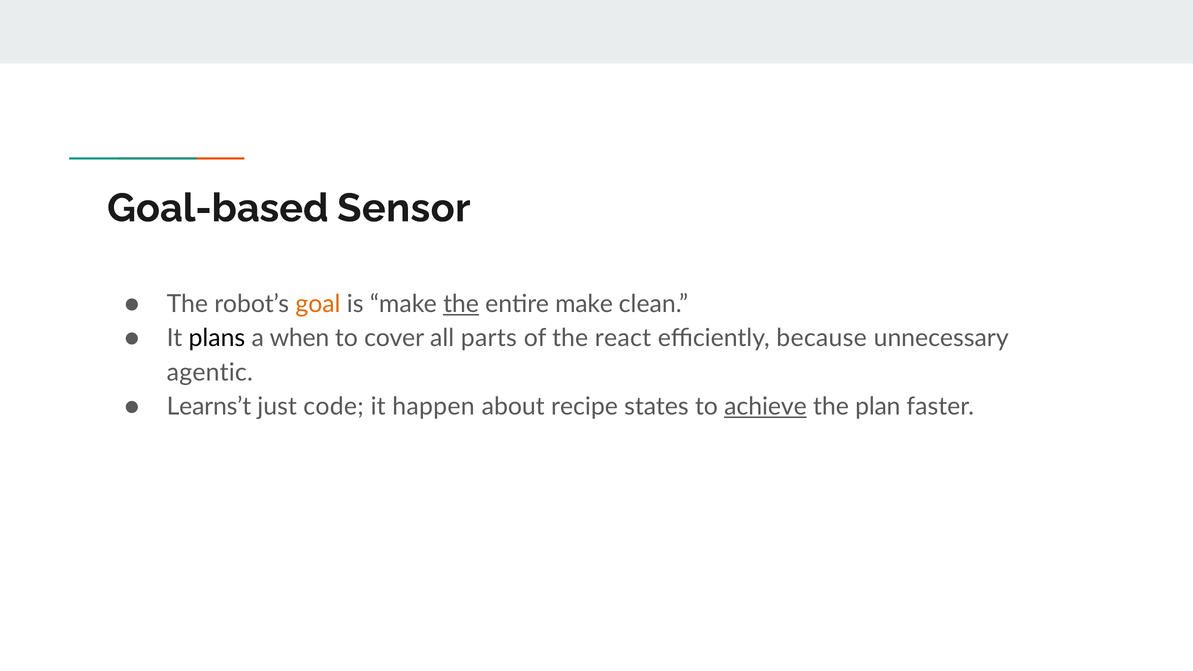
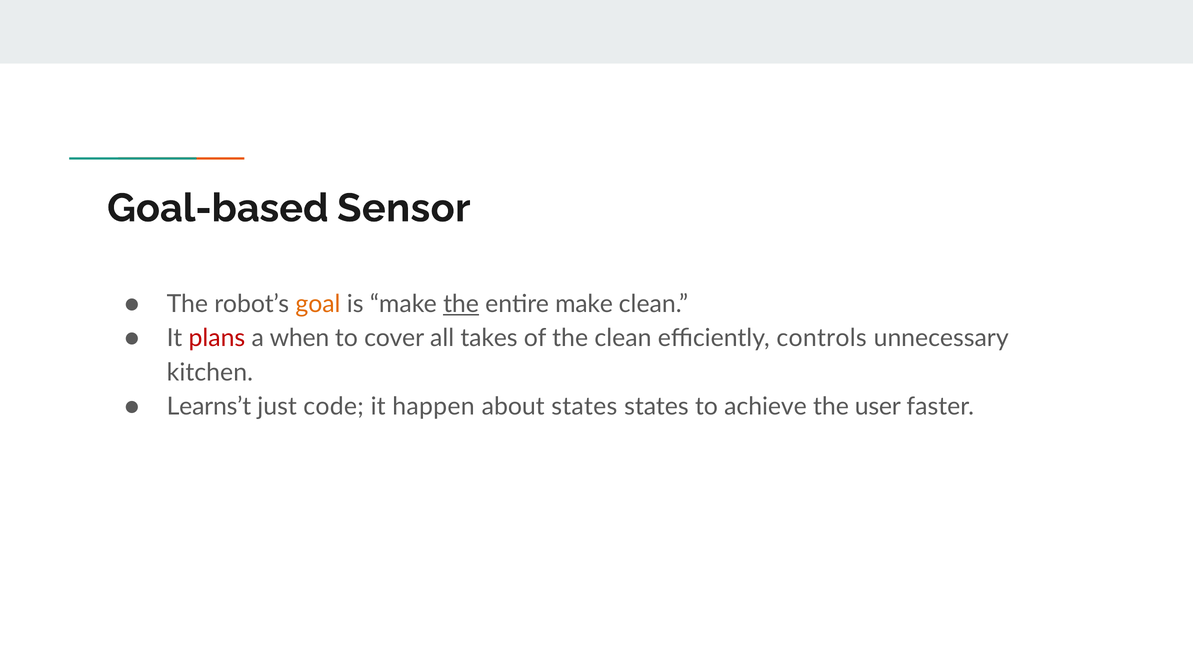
plans colour: black -> red (217, 338)
parts: parts -> takes (489, 338)
the react: react -> clean (623, 338)
because: because -> controls (822, 338)
agentic: agentic -> kitchen (210, 372)
about recipe: recipe -> states (584, 407)
achieve underline: present -> none (766, 407)
plan: plan -> user (878, 407)
